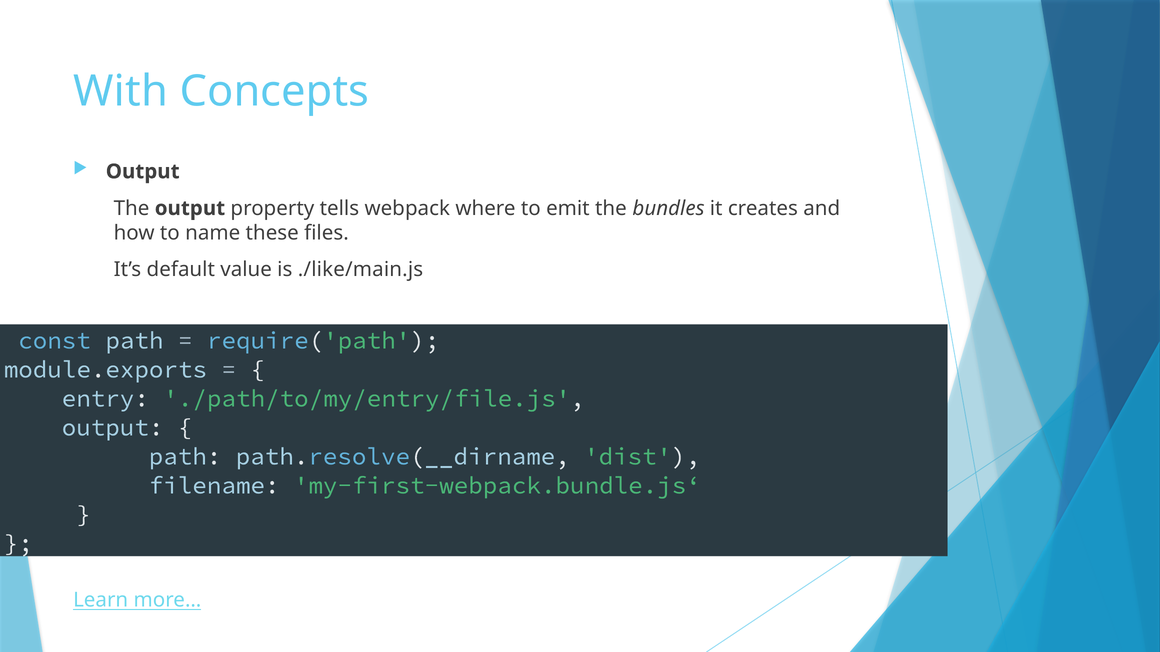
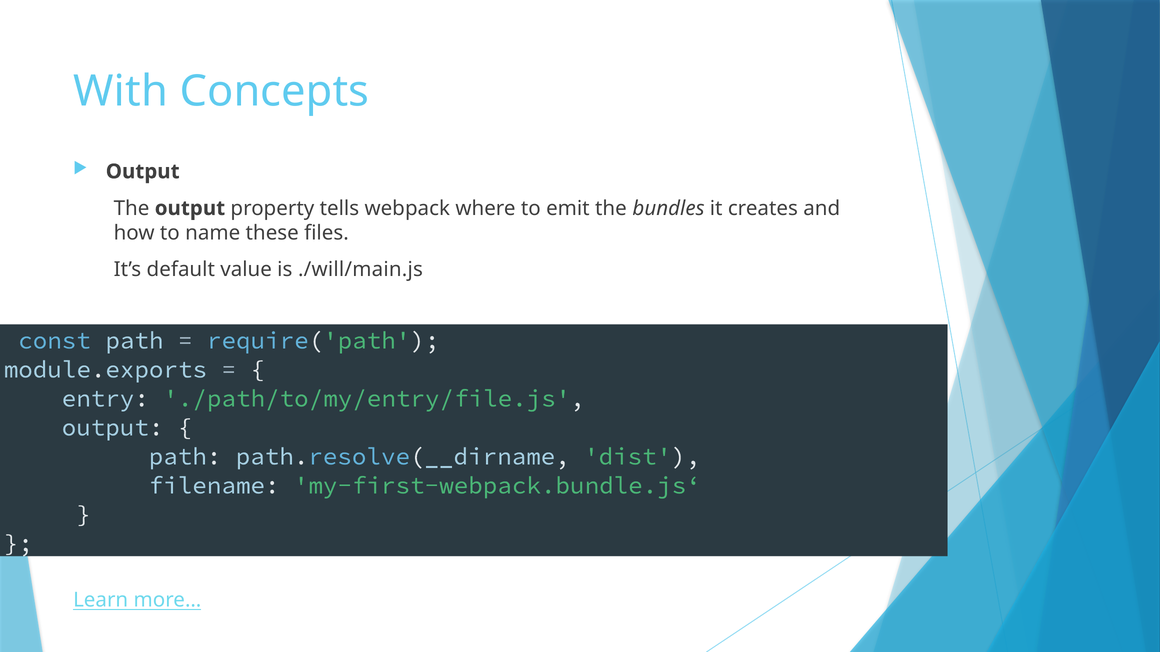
./like/main.js: ./like/main.js -> ./will/main.js (360, 270)
